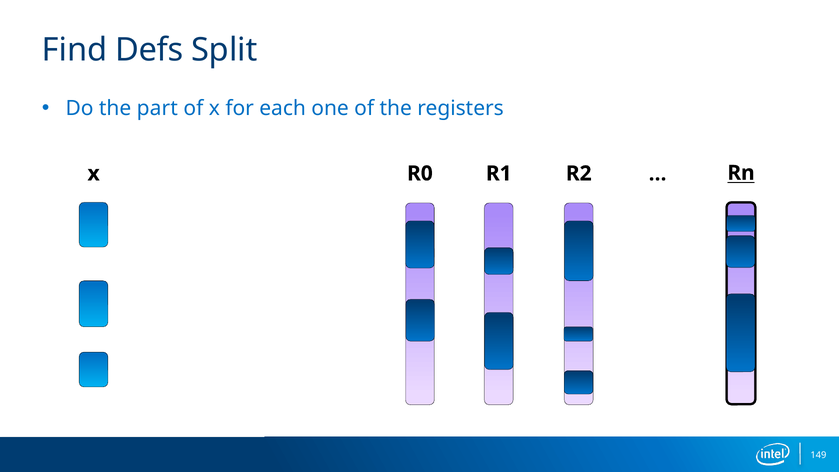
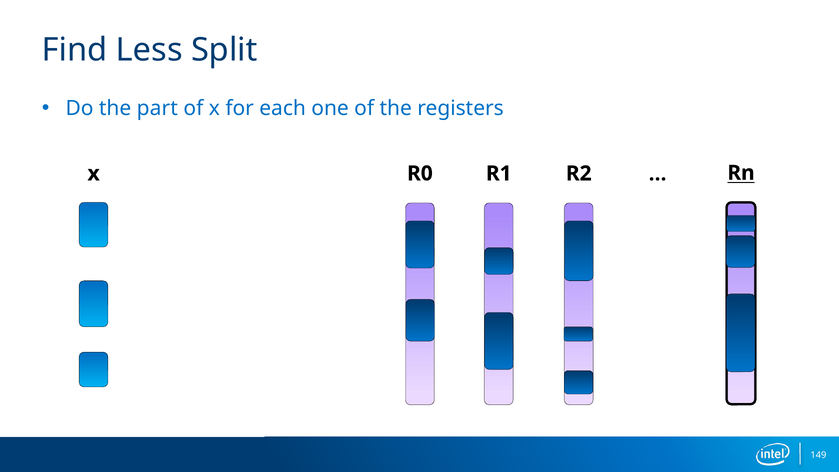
Defs: Defs -> Less (149, 50)
